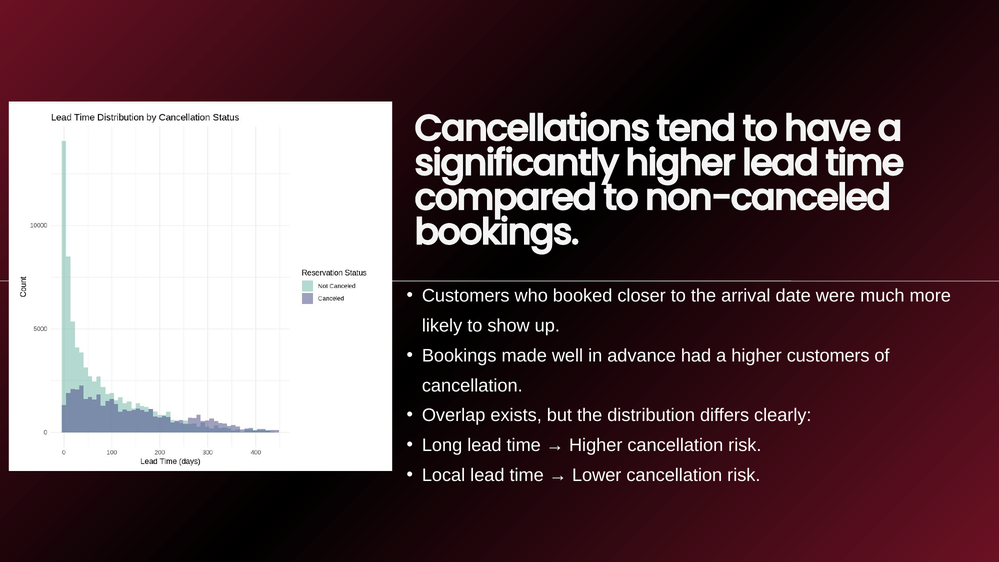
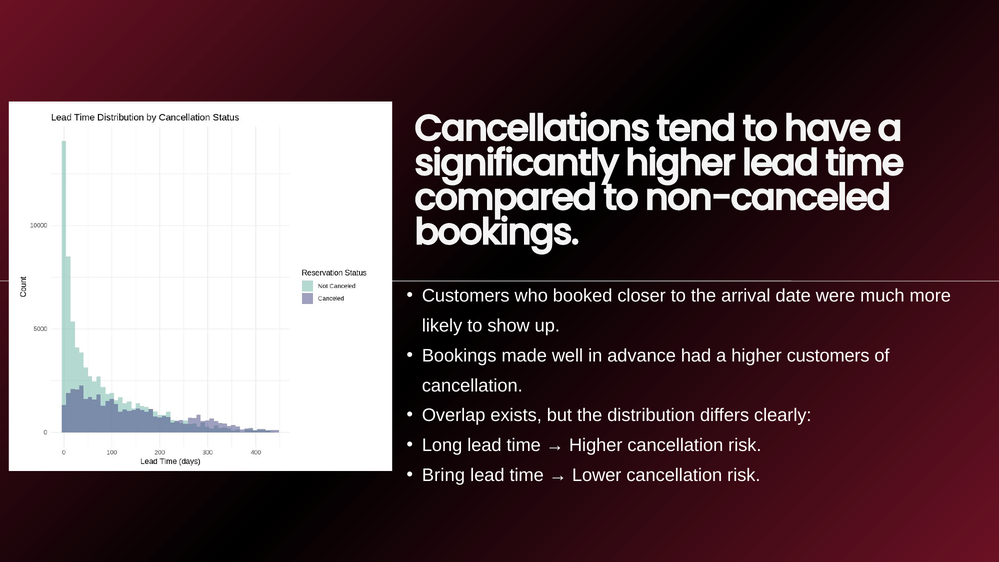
Local: Local -> Bring (443, 475)
